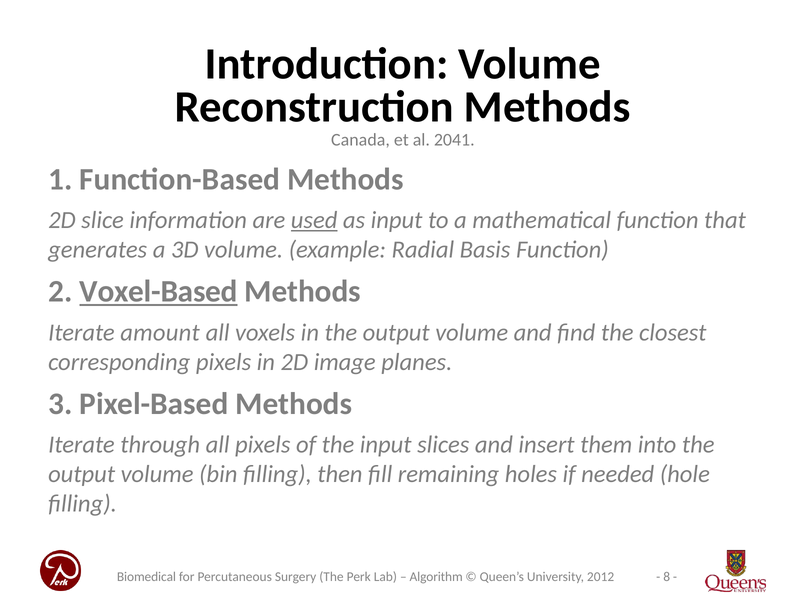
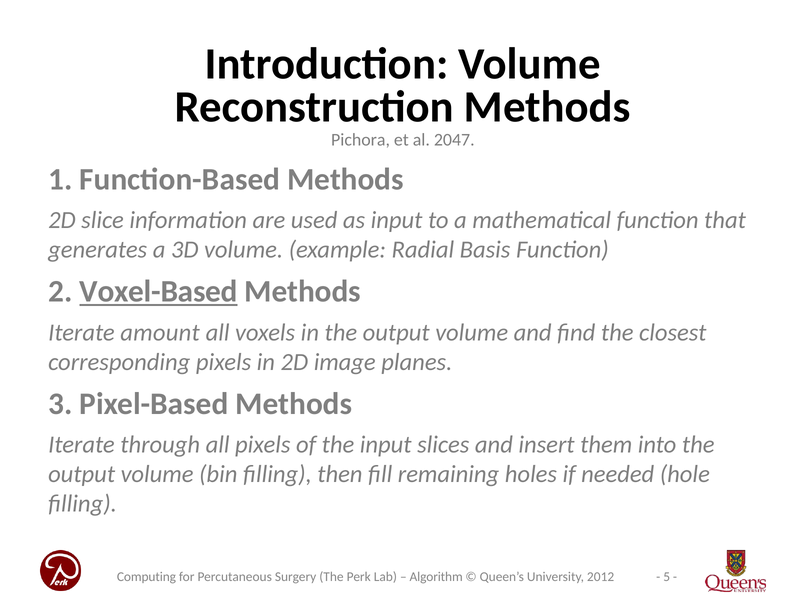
Canada: Canada -> Pichora (361, 140)
2041: 2041 -> 2047 (454, 140)
used underline: present -> none (314, 220)
Biomedical: Biomedical -> Computing (146, 577)
8: 8 -> 5 (667, 577)
